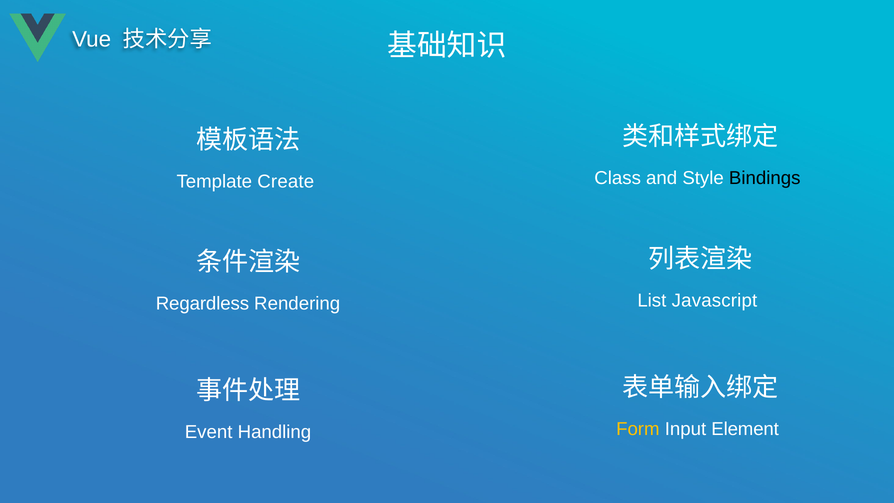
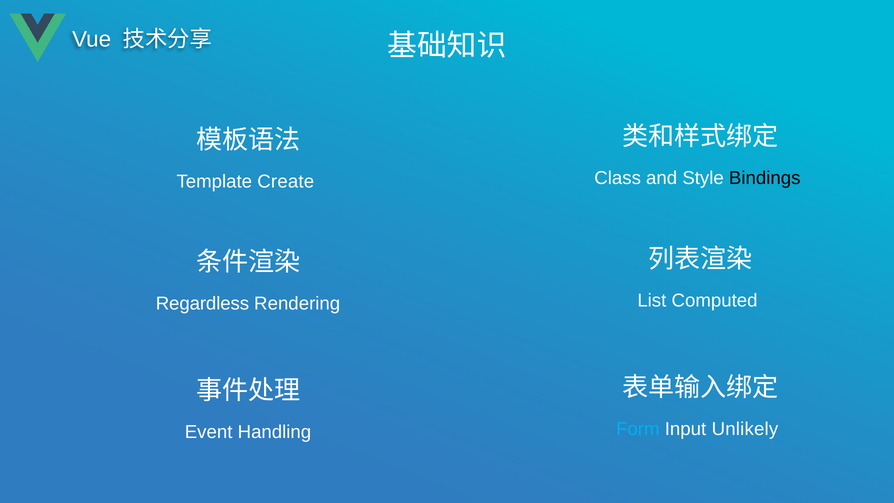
Javascript: Javascript -> Computed (715, 300)
Form colour: yellow -> light blue (638, 429)
Element: Element -> Unlikely (745, 429)
